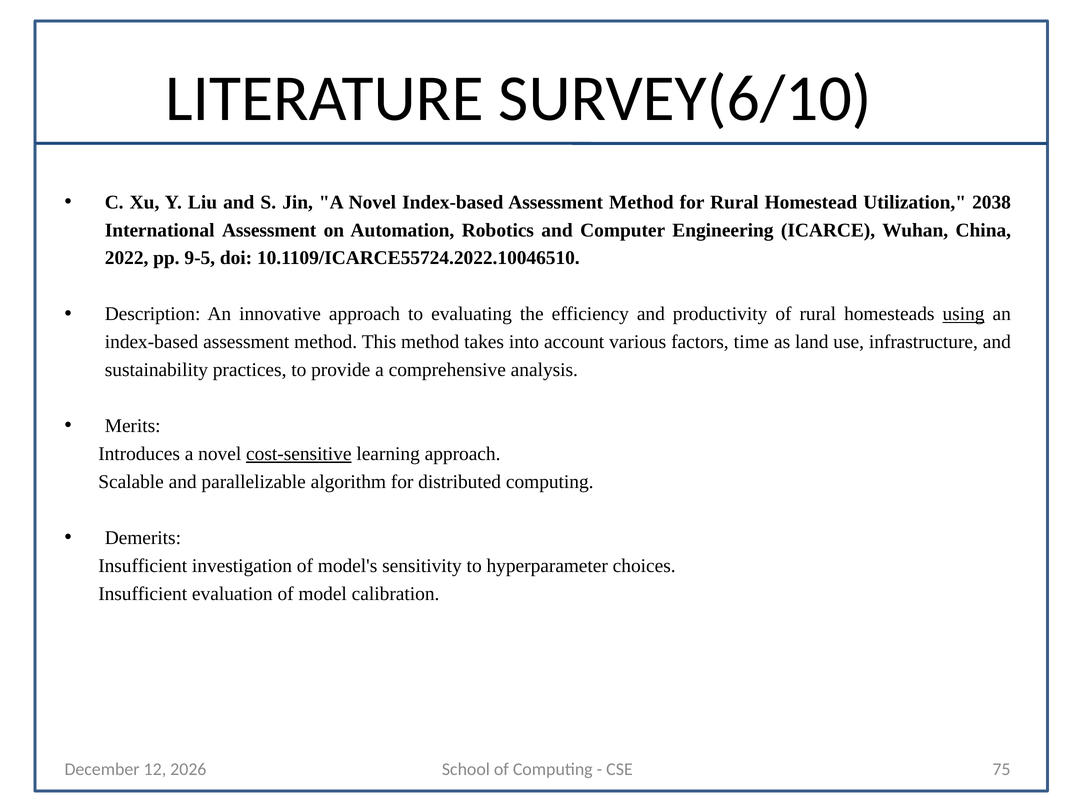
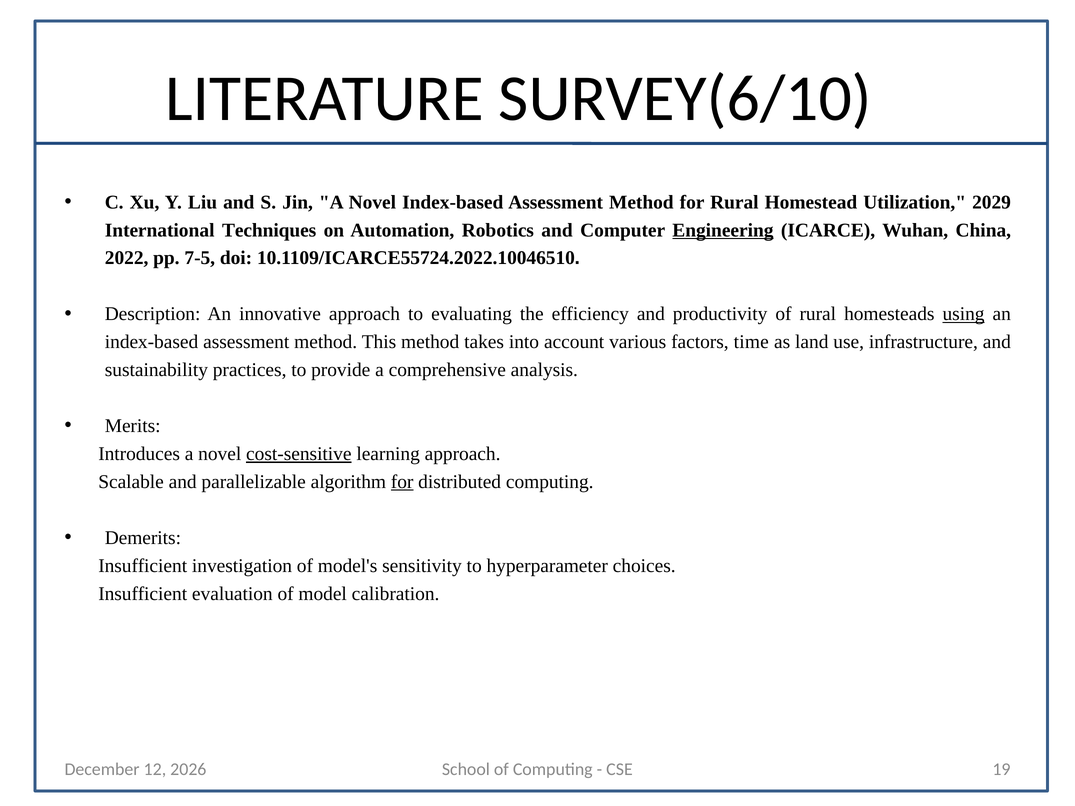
2038: 2038 -> 2029 (992, 202)
International Assessment: Assessment -> Techniques (269, 230)
Engineering underline: none -> present (723, 230)
9-5: 9-5 -> 7-5 (200, 258)
for underline: none -> present (402, 482)
75: 75 -> 19 (1001, 770)
